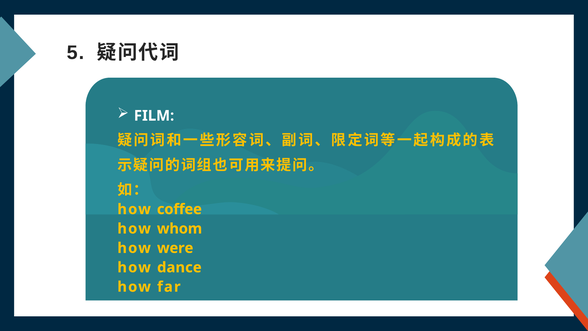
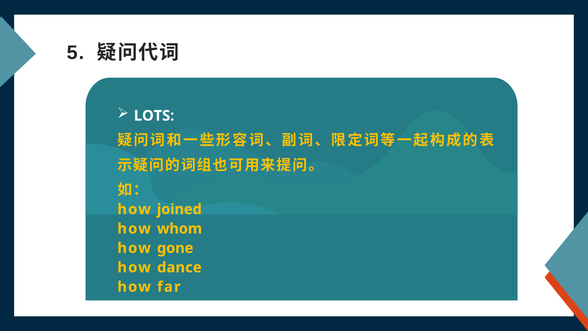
FILM: FILM -> LOTS (154, 116)
coffee: coffee -> joined (179, 209)
were: were -> gone (175, 248)
